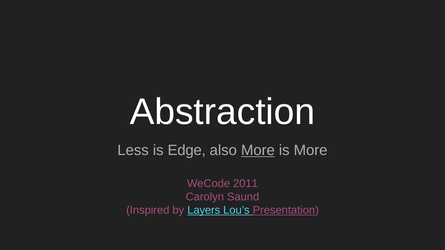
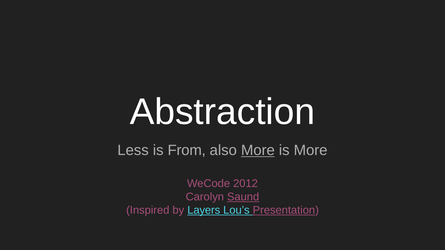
Edge: Edge -> From (187, 151)
2011: 2011 -> 2012 (246, 184)
Saund underline: none -> present (243, 197)
